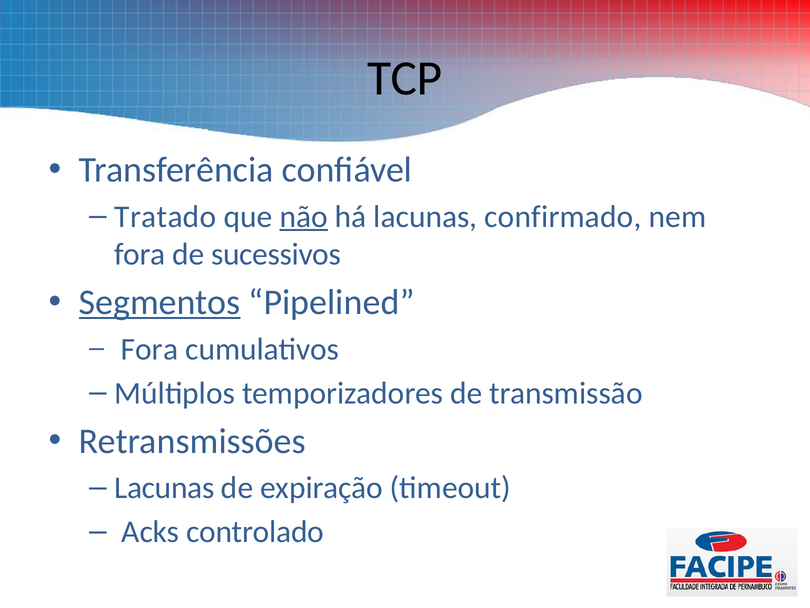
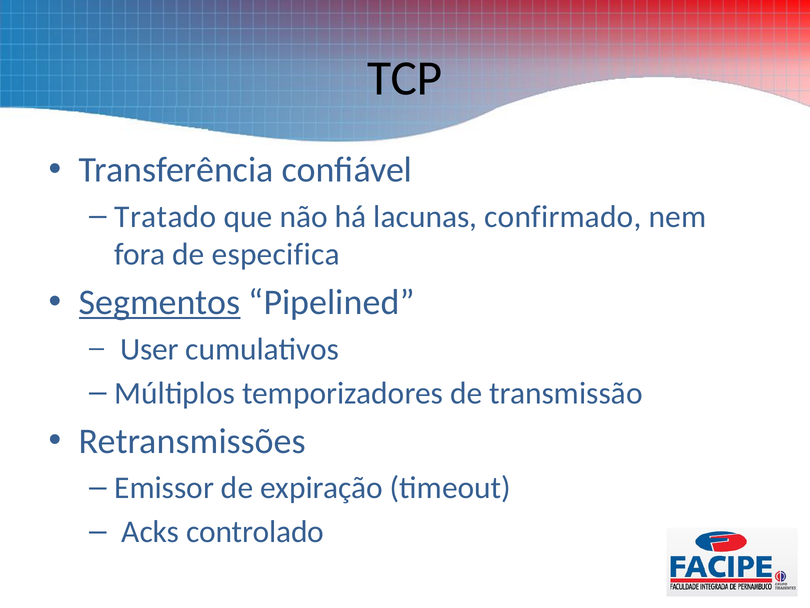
não underline: present -> none (304, 216)
sucessivos: sucessivos -> especifica (276, 254)
Fora: Fora -> User (150, 349)
Lacunas: Lacunas -> Emissor (164, 487)
